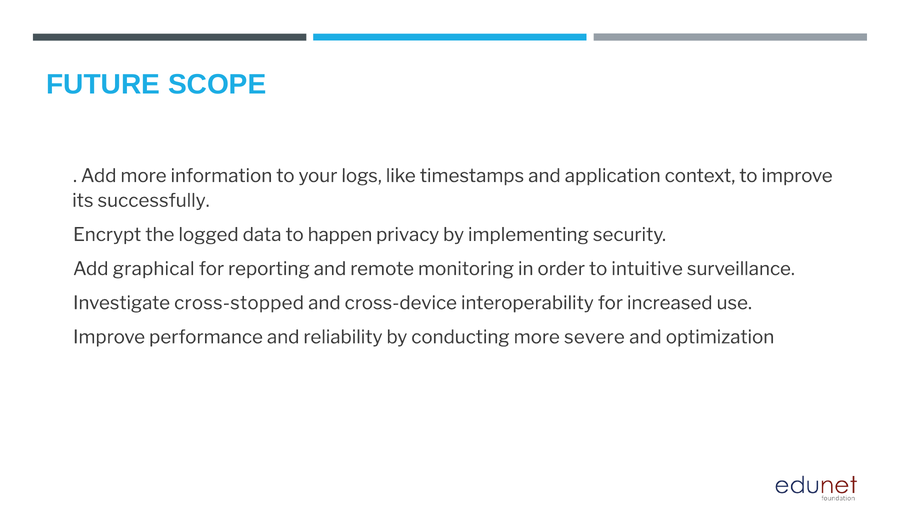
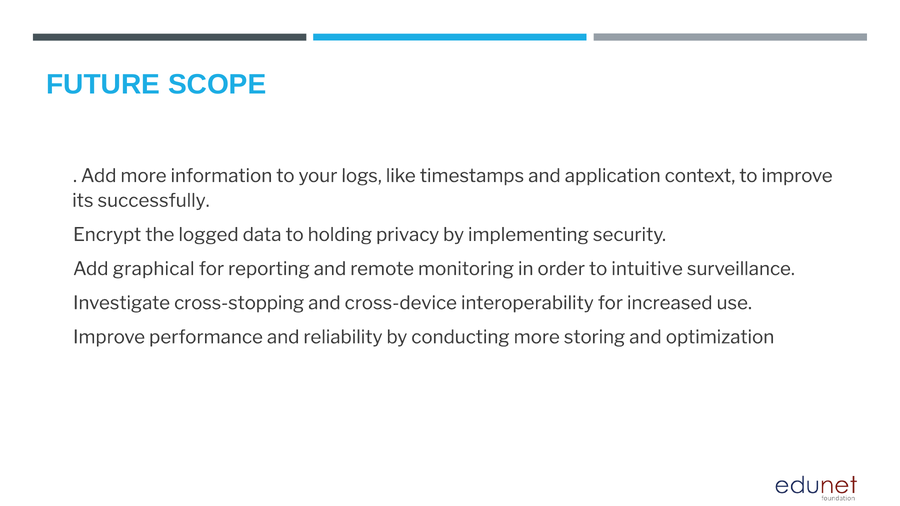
happen: happen -> holding (340, 235)
cross-stopped: cross-stopped -> cross-stopping (239, 303)
severe: severe -> storing (595, 337)
